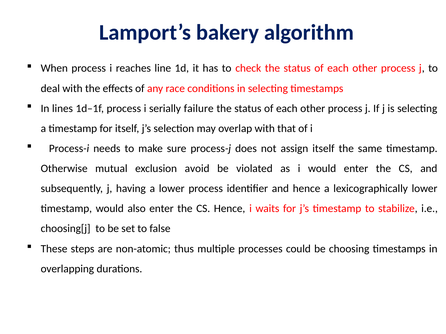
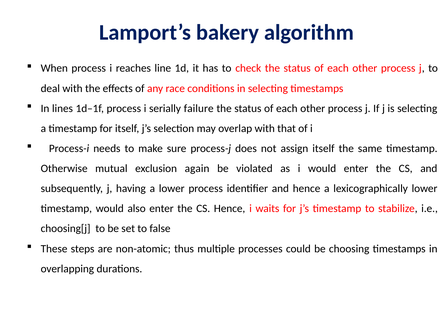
avoid: avoid -> again (197, 169)
